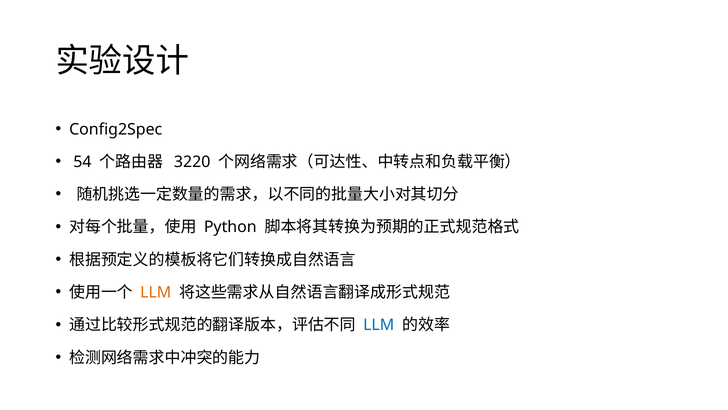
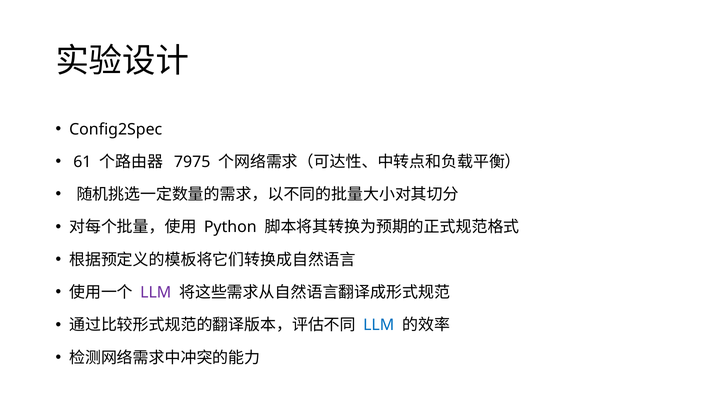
54: 54 -> 61 (82, 162)
3220: 3220 -> 7975 (192, 162)
LLM colour: orange -> purple (156, 292)
